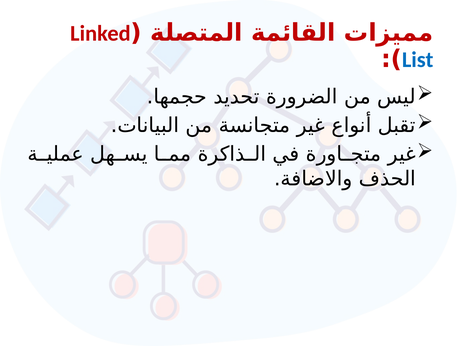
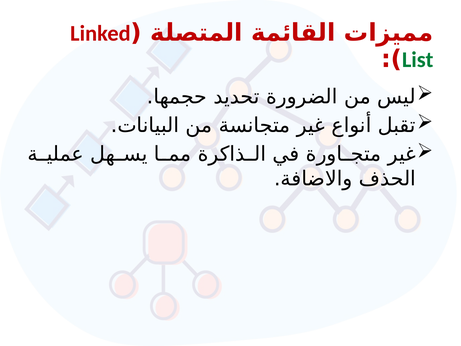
List colour: blue -> green (418, 60)
